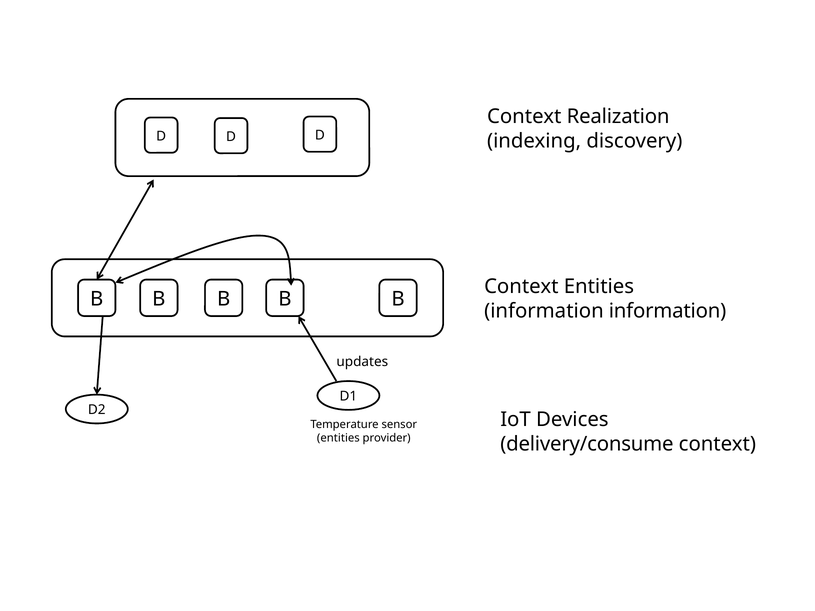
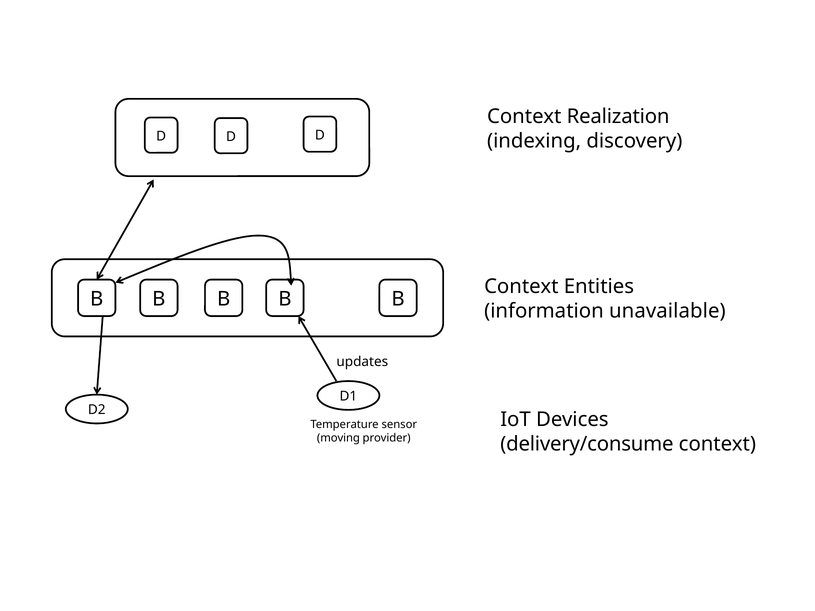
information information: information -> unavailable (667, 311)
entities: entities -> moving (338, 438)
